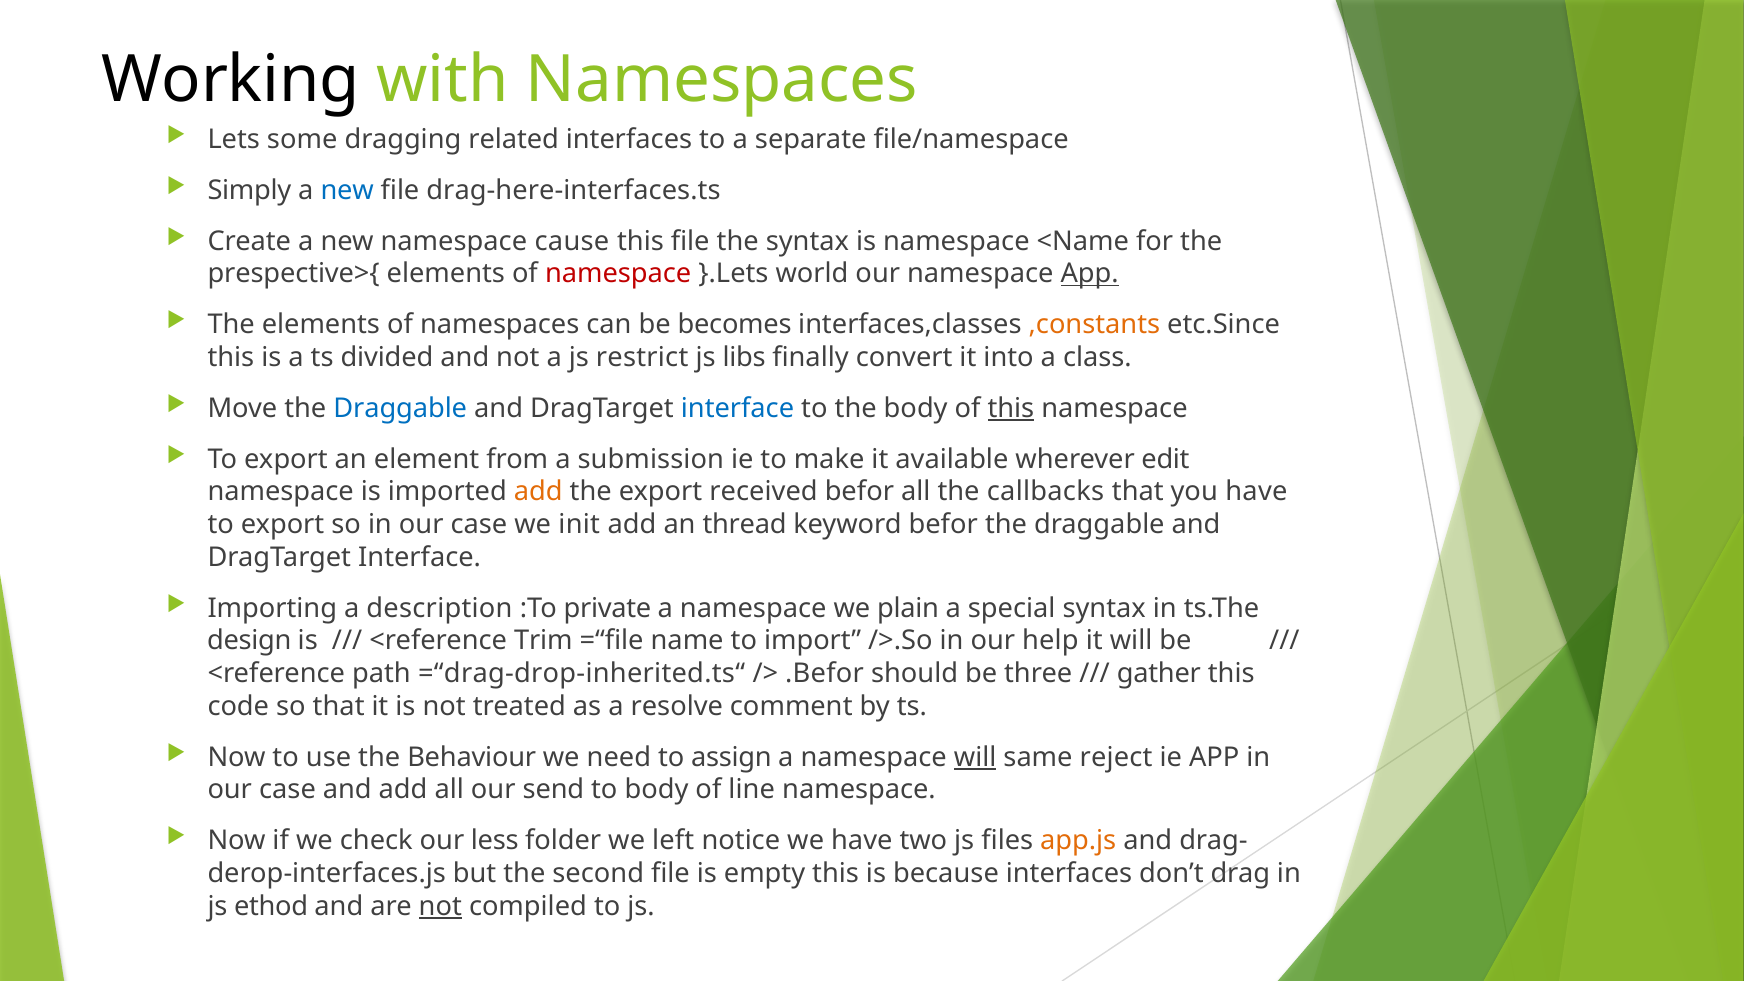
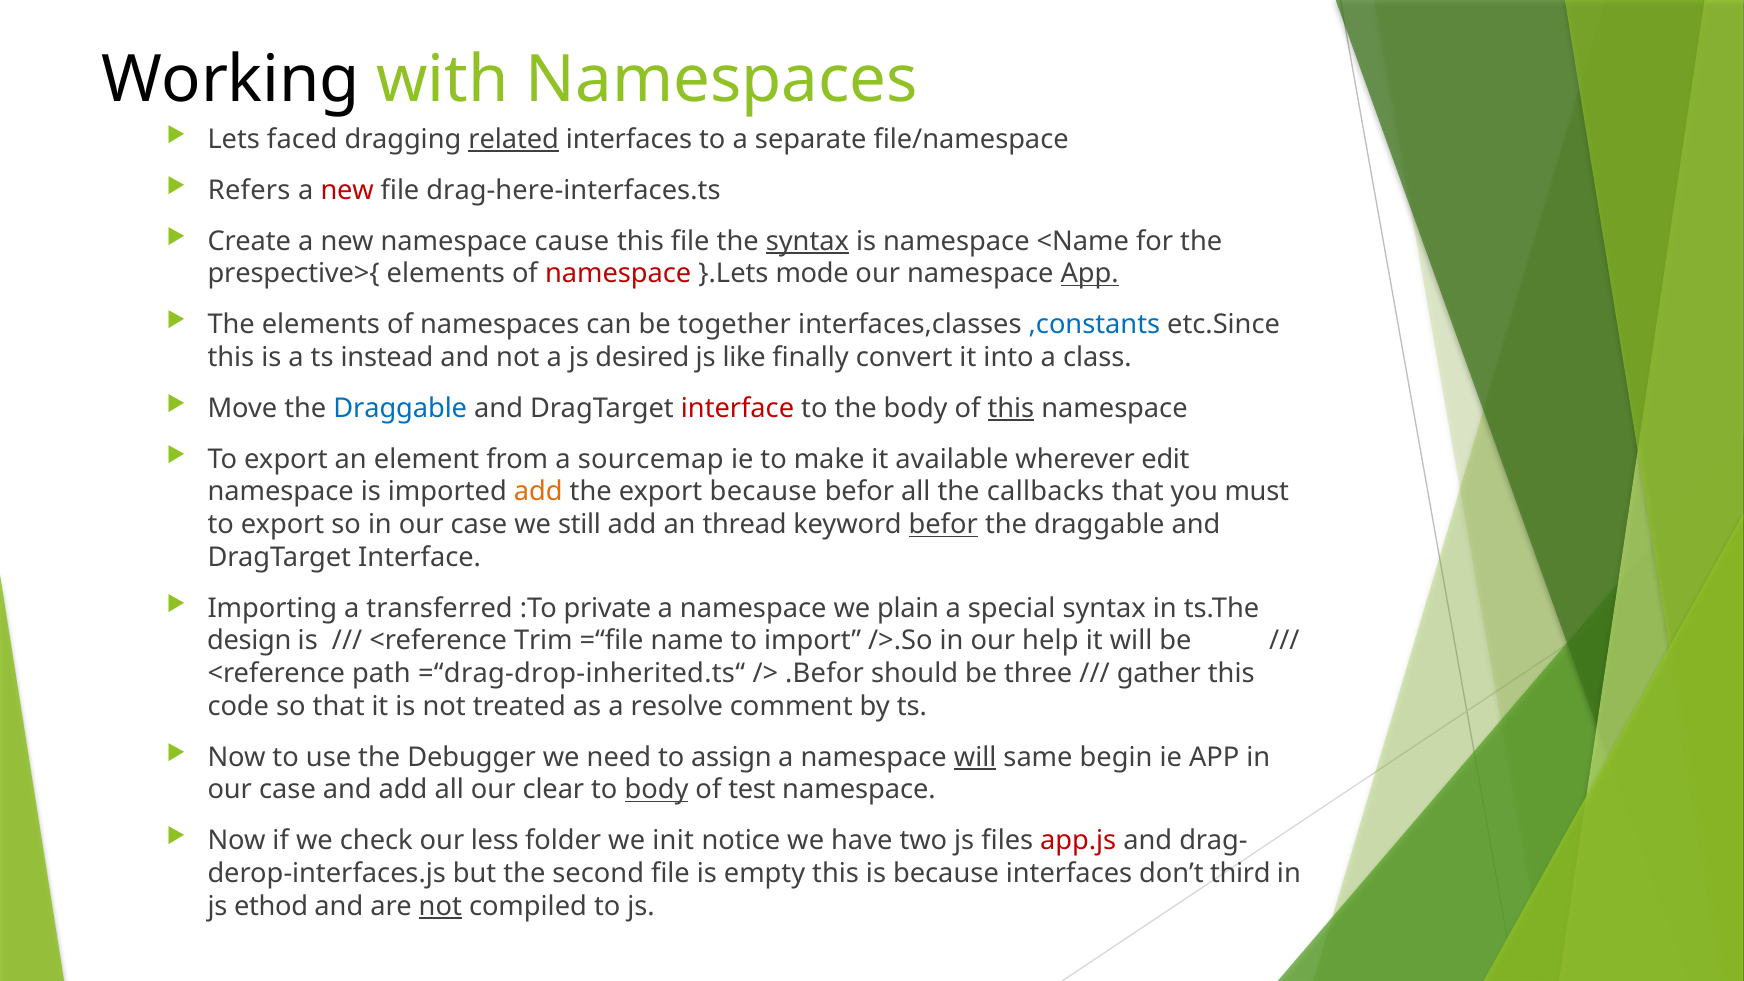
some: some -> faced (302, 139)
related underline: none -> present (514, 139)
Simply: Simply -> Refers (249, 190)
new colour: blue -> red (347, 190)
syntax underline: none -> present (807, 241)
world: world -> mode (812, 274)
becomes: becomes -> together (734, 325)
,constants colour: orange -> blue (1094, 325)
divided: divided -> instead (387, 357)
restrict: restrict -> desired (642, 357)
libs: libs -> like (744, 357)
interface colour: blue -> red (738, 408)
submission: submission -> sourcemap (651, 459)
export received: received -> because (763, 492)
you have: have -> must (1257, 492)
init: init -> still (580, 525)
befor underline: none -> present (943, 525)
description: description -> transferred (440, 608)
Behaviour: Behaviour -> Debugger (472, 757)
reject: reject -> begin (1116, 757)
send: send -> clear (553, 790)
body underline: none -> present (657, 790)
line: line -> test (752, 790)
left: left -> init (673, 841)
app.js colour: orange -> red (1078, 841)
drag: drag -> third (1240, 873)
